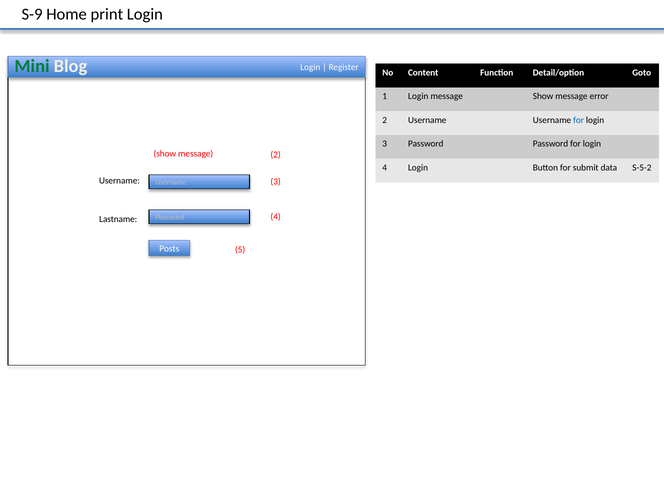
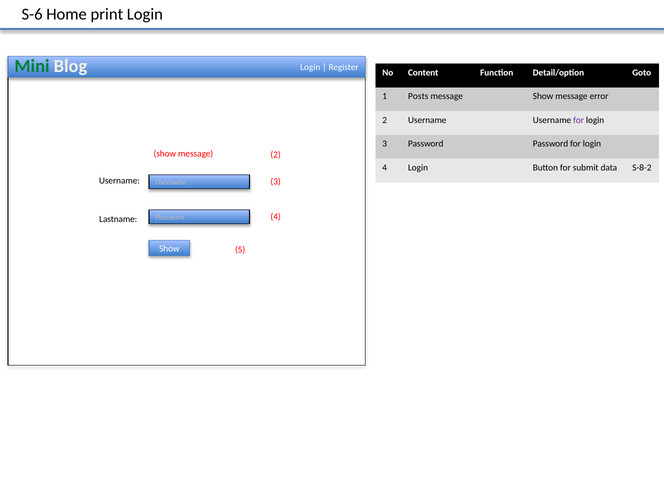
S-9: S-9 -> S-6 (32, 14)
1 Login: Login -> Posts (418, 96)
for colour: blue -> purple (579, 120)
S-5-2: S-5-2 -> S-8-2 (642, 168)
Posts: Posts -> Show (169, 249)
